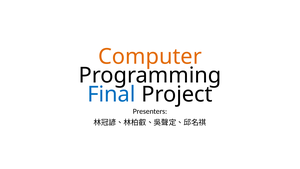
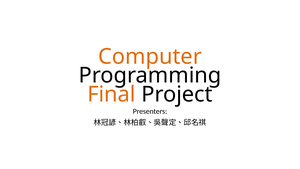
Final colour: blue -> orange (111, 94)
